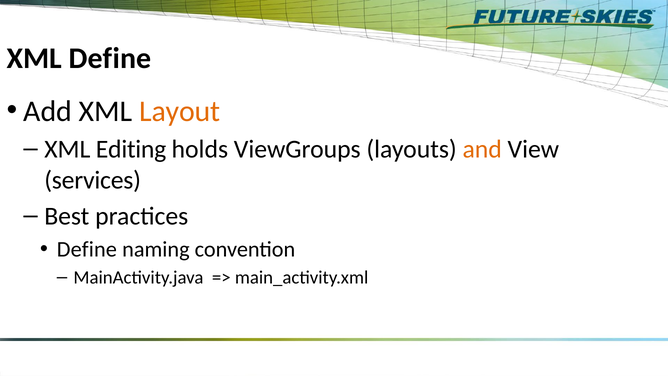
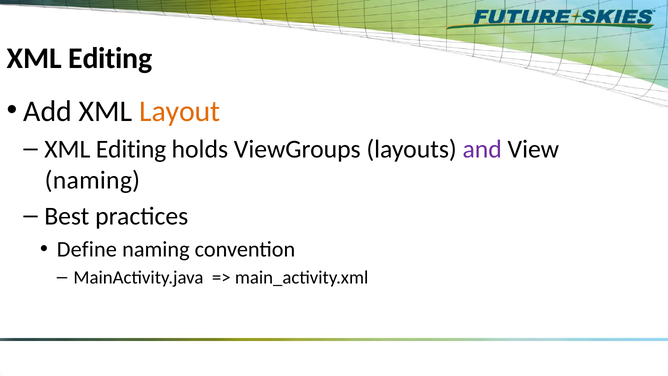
Define: Define -> Editing (110, 58)
and colour: orange -> purple (482, 149)
services: services -> naming (92, 180)
